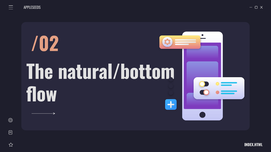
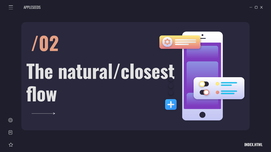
natural/bottom: natural/bottom -> natural/closest (116, 73)
